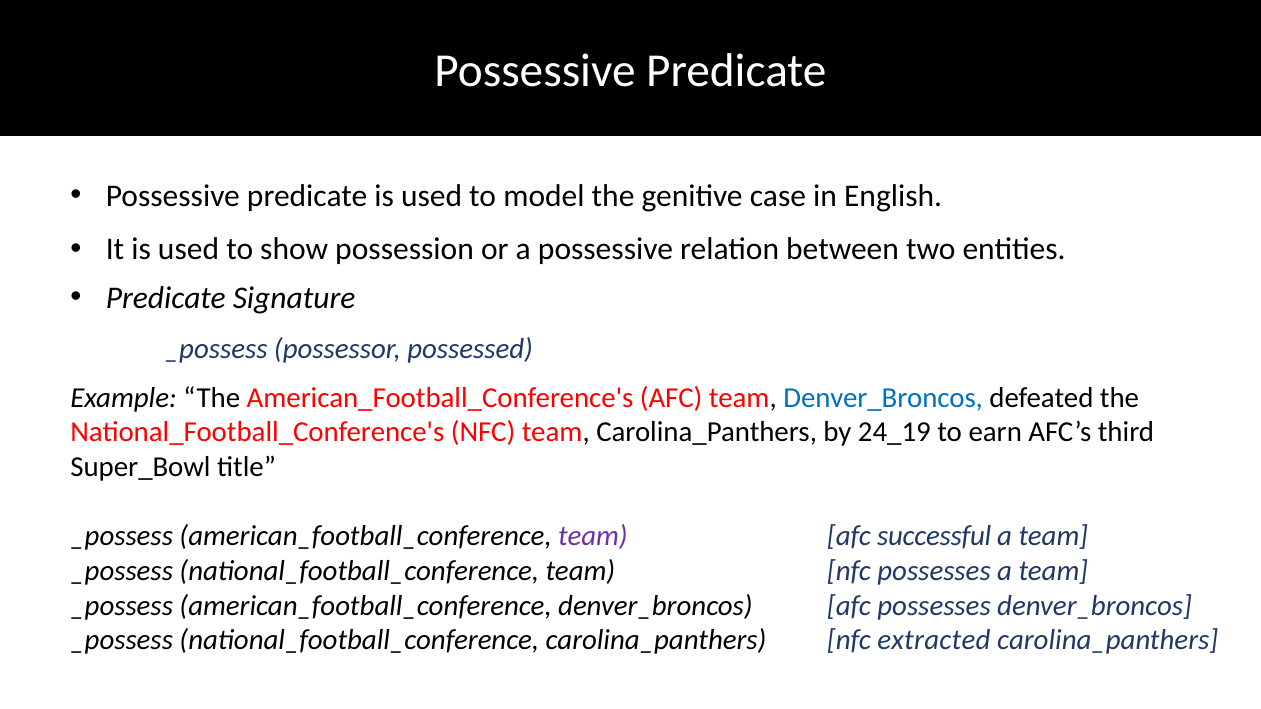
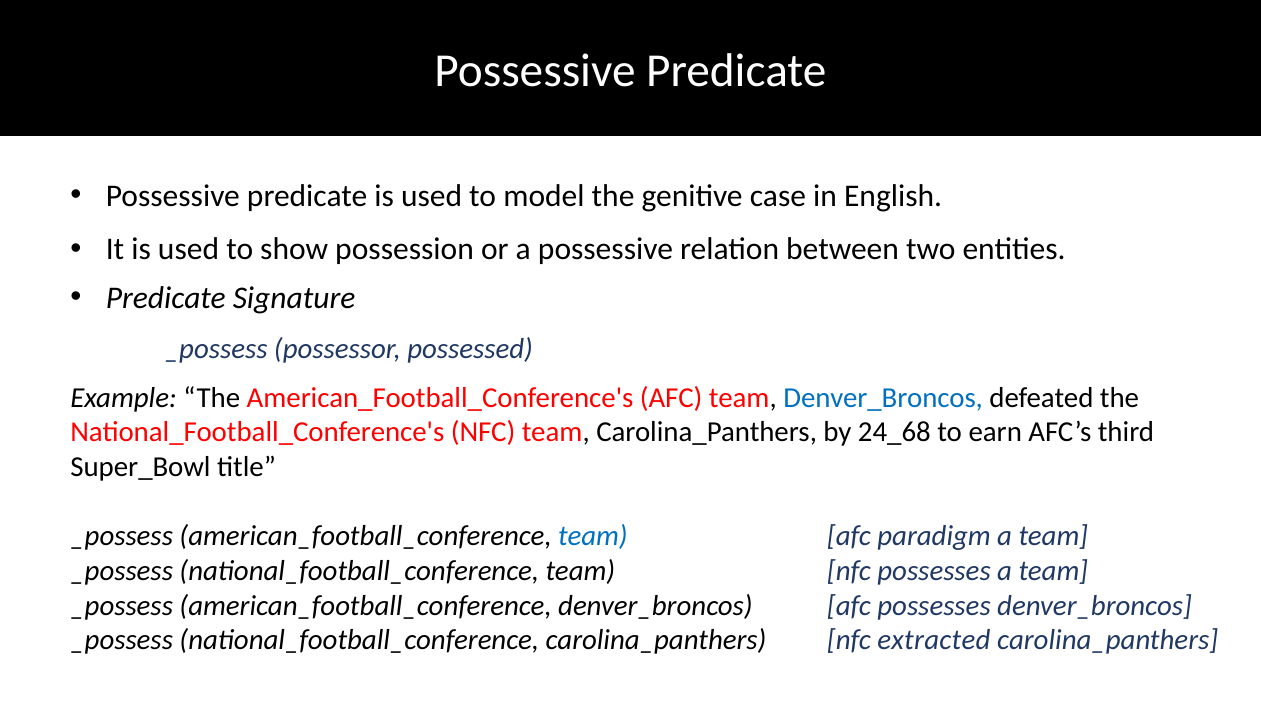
24_19: 24_19 -> 24_68 (894, 432)
team colour: purple -> blue (593, 536)
successful: successful -> paradigm (934, 536)
